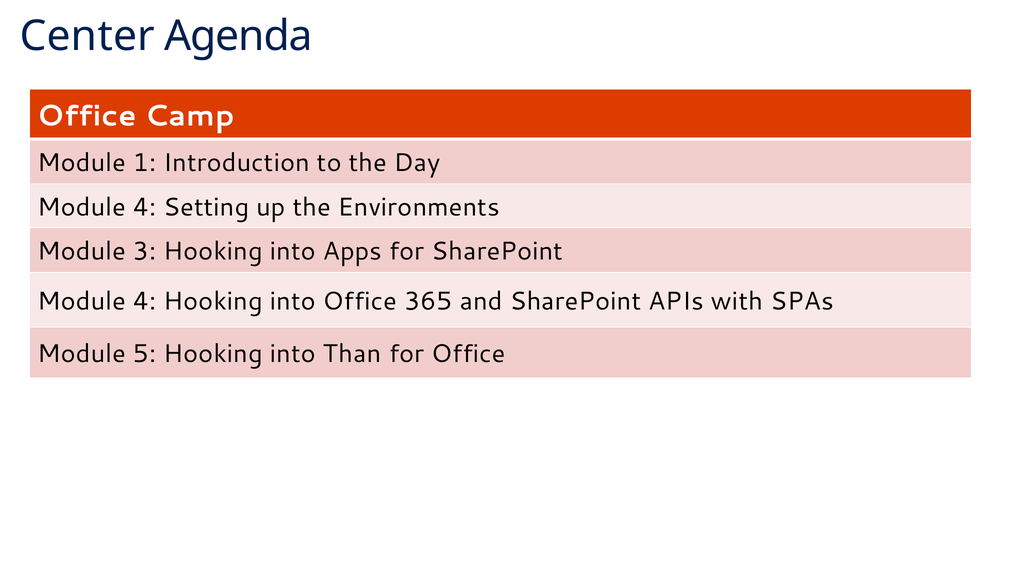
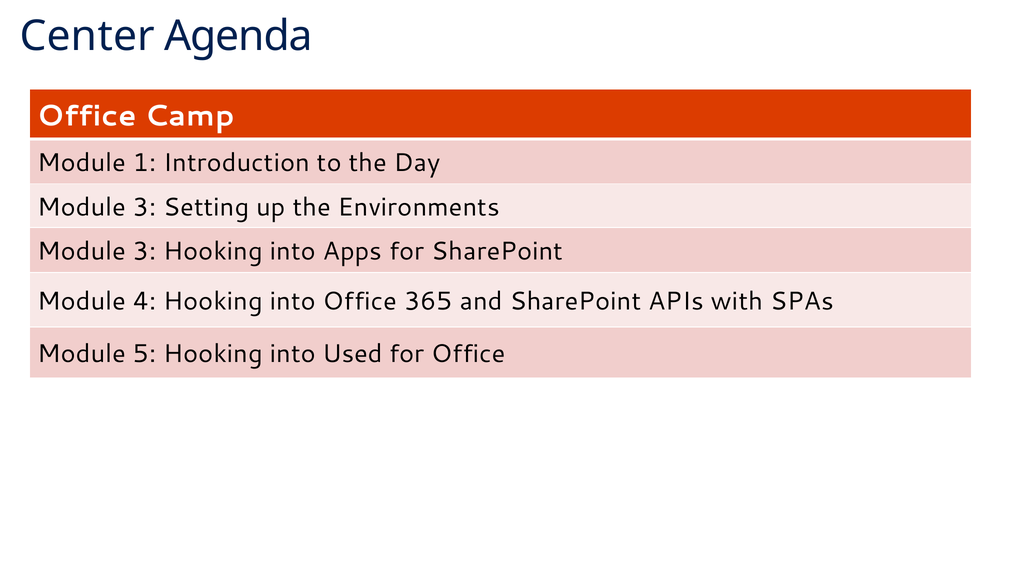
4: 4 -> 3 (145, 207)
Than: Than -> Used (353, 354)
